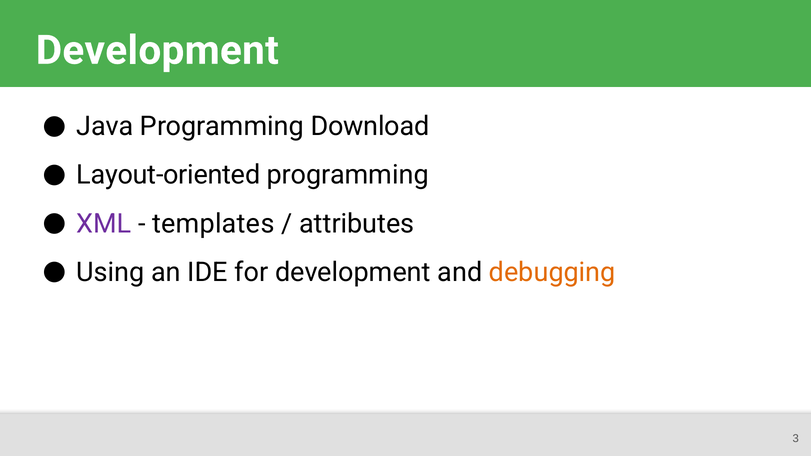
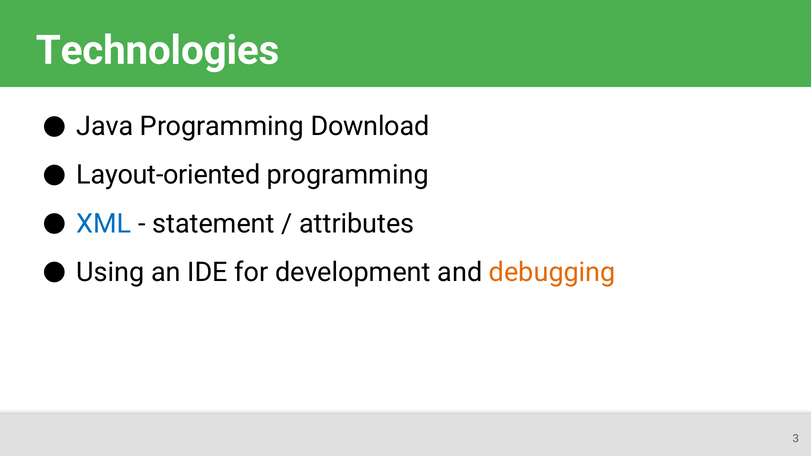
Development: Development -> Technologies (158, 50)
XML colour: purple -> blue (104, 224)
templates: templates -> statement (213, 224)
